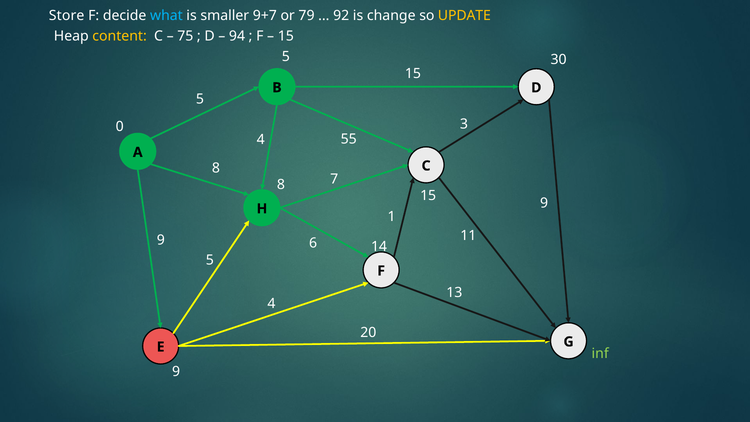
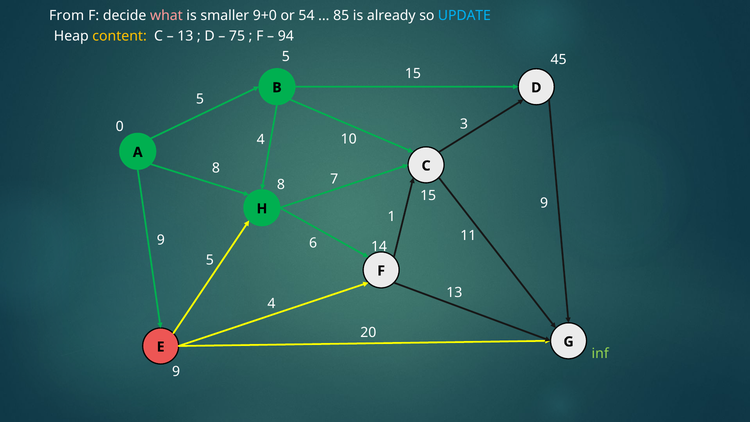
Store: Store -> From (67, 16)
what colour: light blue -> pink (166, 16)
9+7: 9+7 -> 9+0 (265, 16)
79: 79 -> 54 (307, 16)
92: 92 -> 85 (341, 16)
change: change -> already (391, 16)
UPDATE colour: yellow -> light blue (464, 16)
75: 75 -> 13 (185, 36)
94: 94 -> 75 (237, 36)
15: 15 -> 94 (286, 36)
30: 30 -> 45 (559, 60)
55: 55 -> 10 (349, 139)
